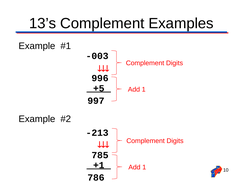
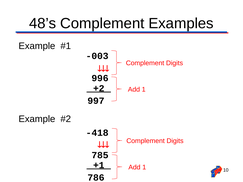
13’s: 13’s -> 48’s (43, 24)
+5: +5 -> +2 (99, 89)
-213: -213 -> -418 (97, 133)
